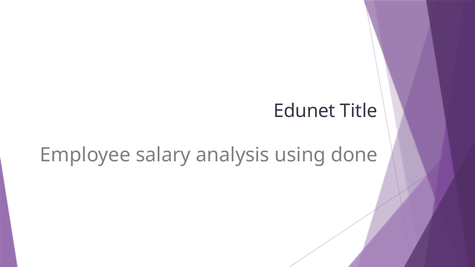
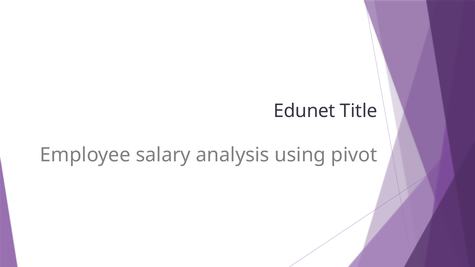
done: done -> pivot (354, 155)
